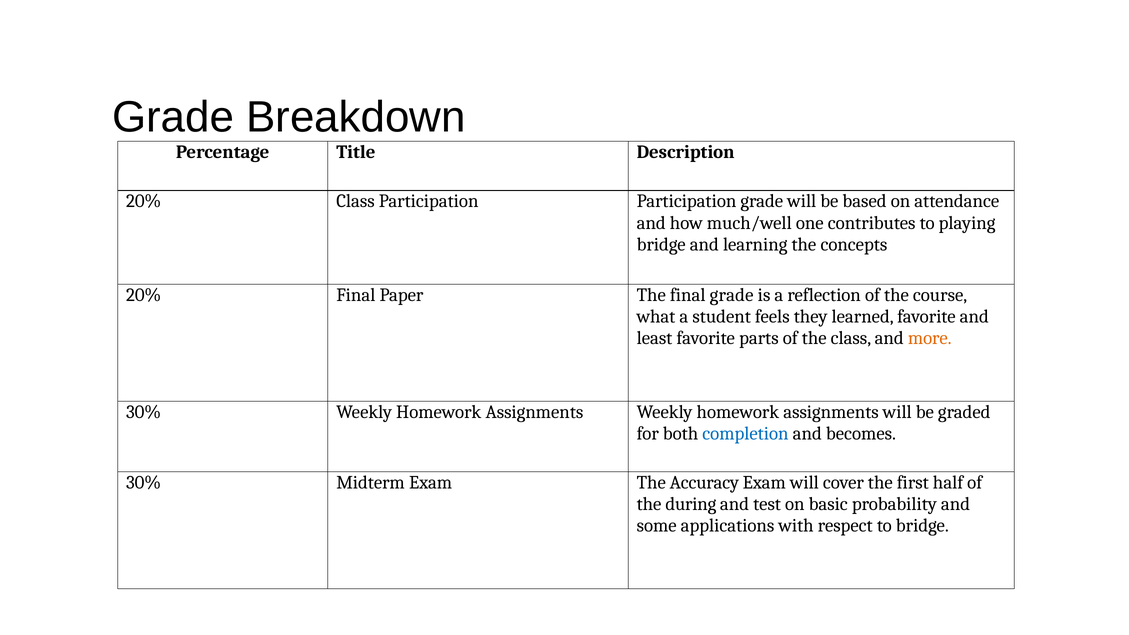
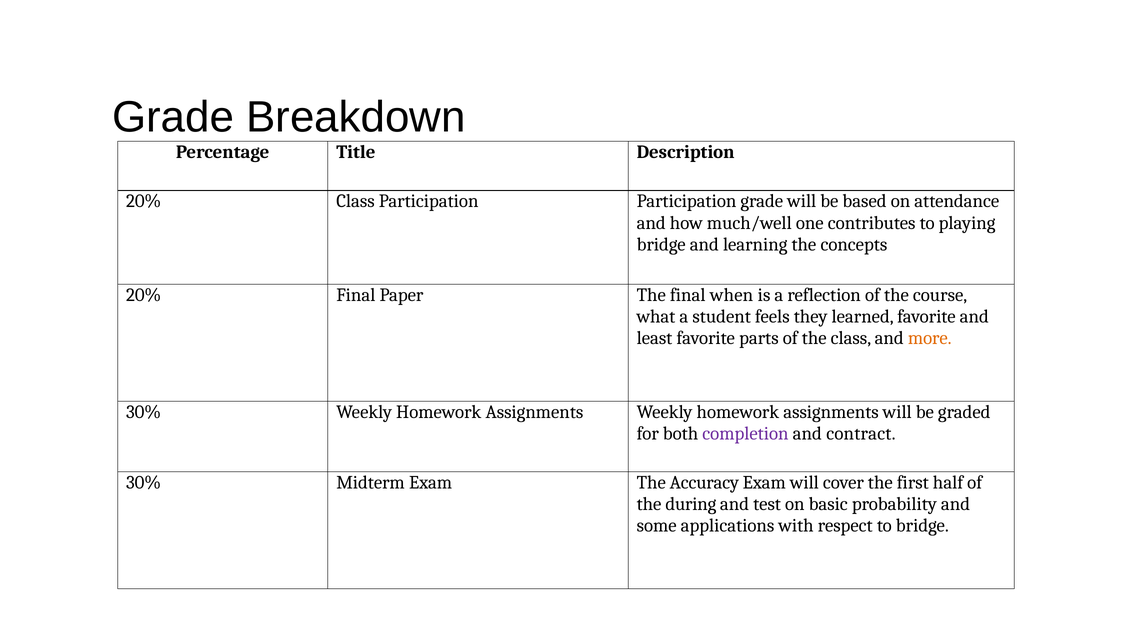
final grade: grade -> when (732, 295)
completion colour: blue -> purple (745, 434)
becomes: becomes -> contract (861, 434)
